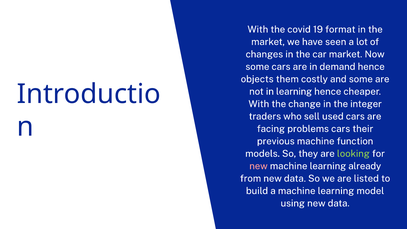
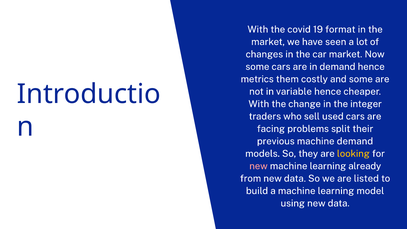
objects: objects -> metrics (257, 79)
in learning: learning -> variable (294, 91)
problems cars: cars -> split (341, 129)
machine function: function -> demand (355, 141)
looking colour: light green -> yellow (353, 154)
